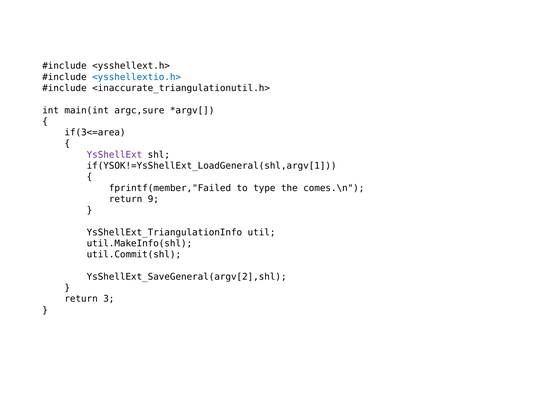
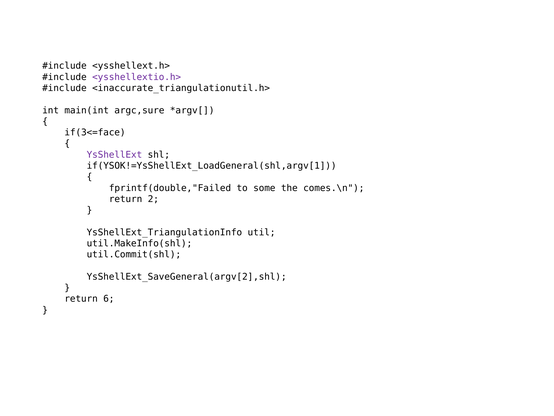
<ysshellextio.h> colour: blue -> purple (137, 77)
if(3<=area: if(3<=area -> if(3<=face (95, 132)
fprintf(member,"Failed: fprintf(member,"Failed -> fprintf(double,"Failed (170, 188)
type: type -> some (264, 188)
9: 9 -> 2 (153, 199)
3: 3 -> 6 (109, 299)
